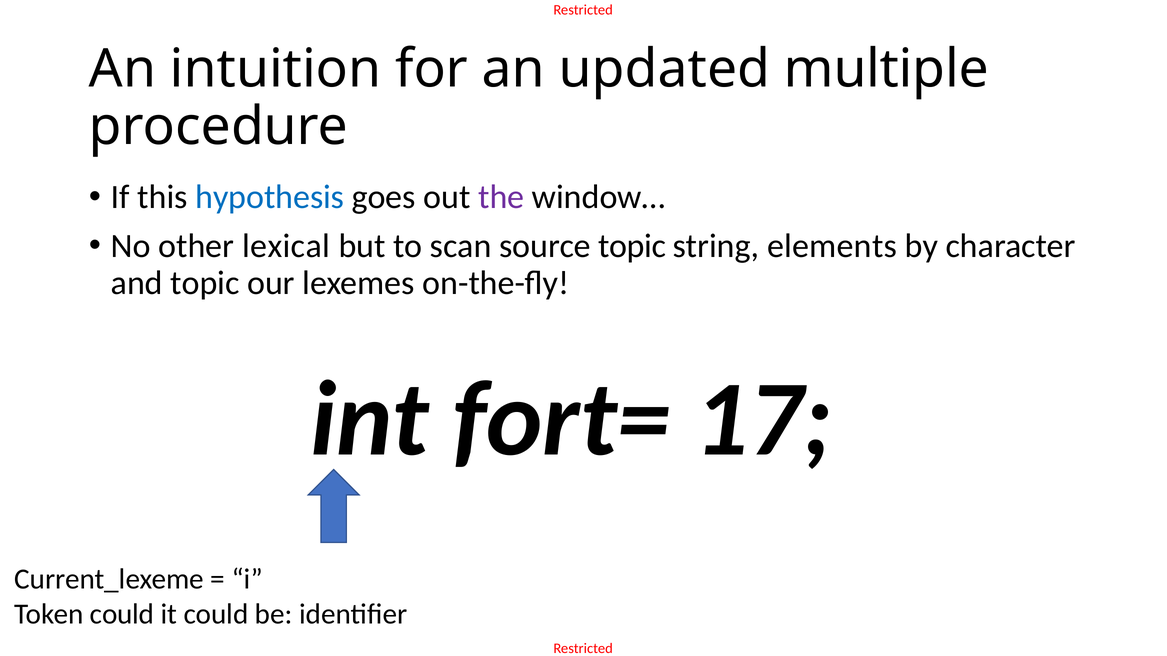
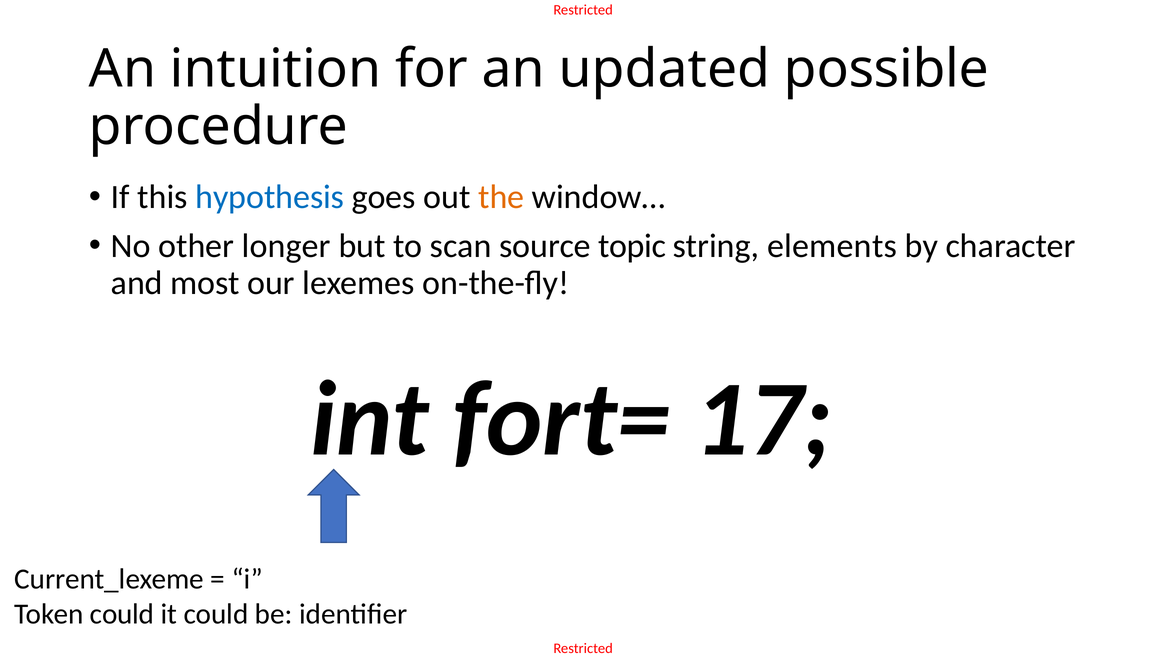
multiple: multiple -> possible (886, 69)
the colour: purple -> orange (501, 197)
lexical: lexical -> longer (286, 246)
and topic: topic -> most (205, 283)
